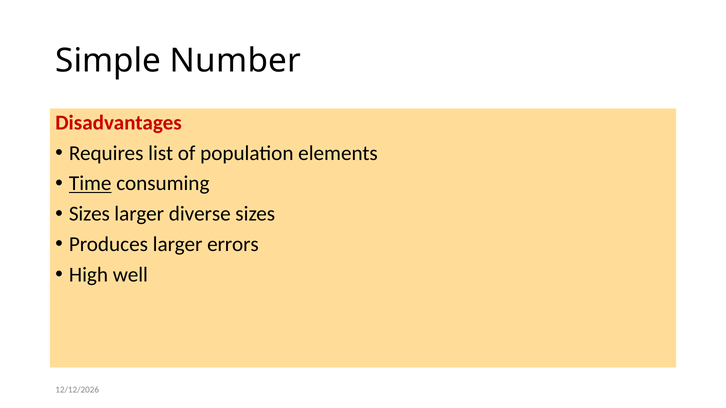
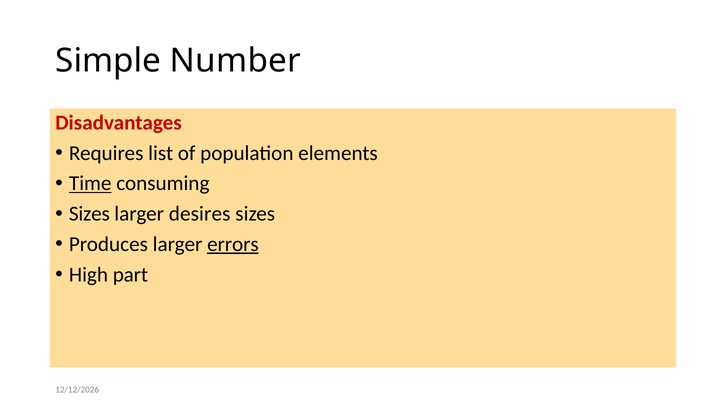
diverse: diverse -> desires (200, 214)
errors underline: none -> present (233, 245)
well: well -> part (130, 275)
